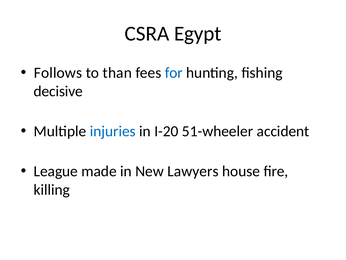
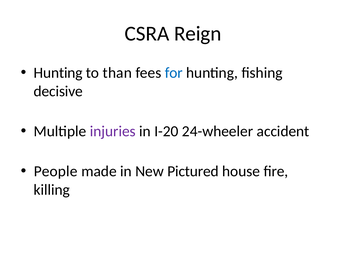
Egypt: Egypt -> Reign (198, 33)
Follows: Follows -> Hunting (58, 73)
injuries colour: blue -> purple (113, 131)
51-wheeler: 51-wheeler -> 24-wheeler (218, 131)
League: League -> People (56, 171)
Lawyers: Lawyers -> Pictured (193, 171)
